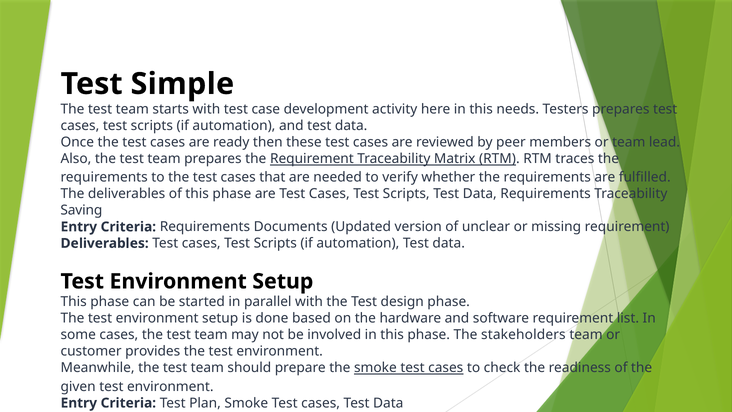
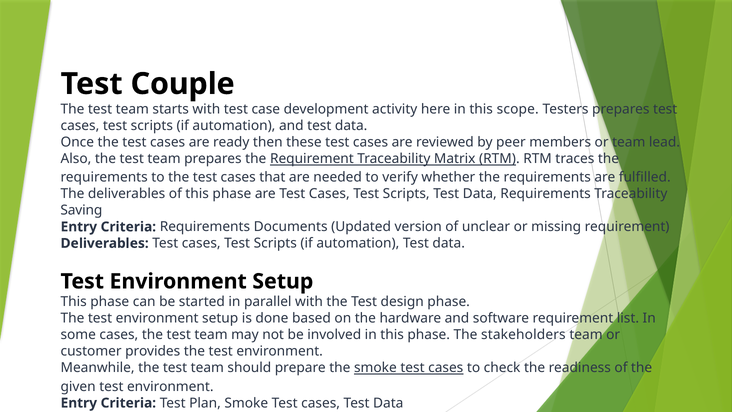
Simple: Simple -> Couple (183, 84)
needs: needs -> scope (518, 109)
